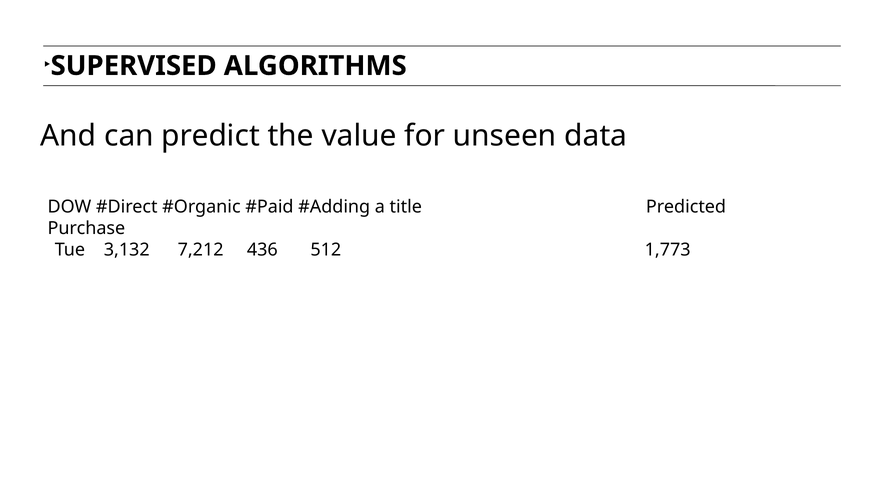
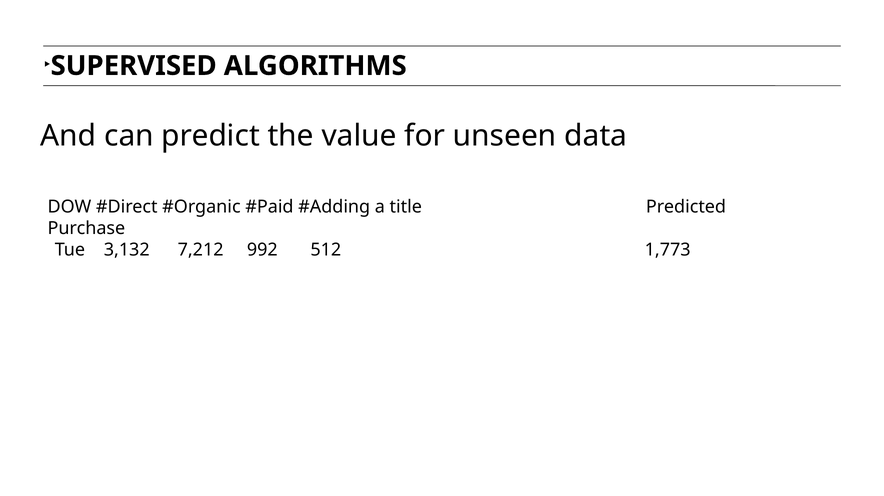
436: 436 -> 992 (262, 250)
